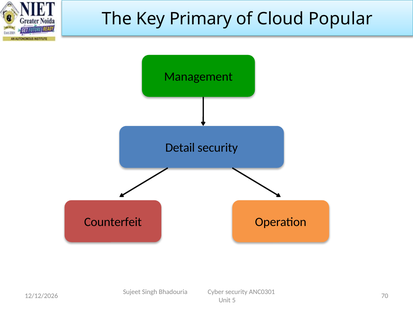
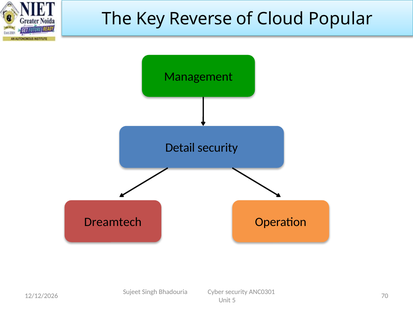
Primary: Primary -> Reverse (201, 19)
Counterfeit: Counterfeit -> Dreamtech (113, 222)
